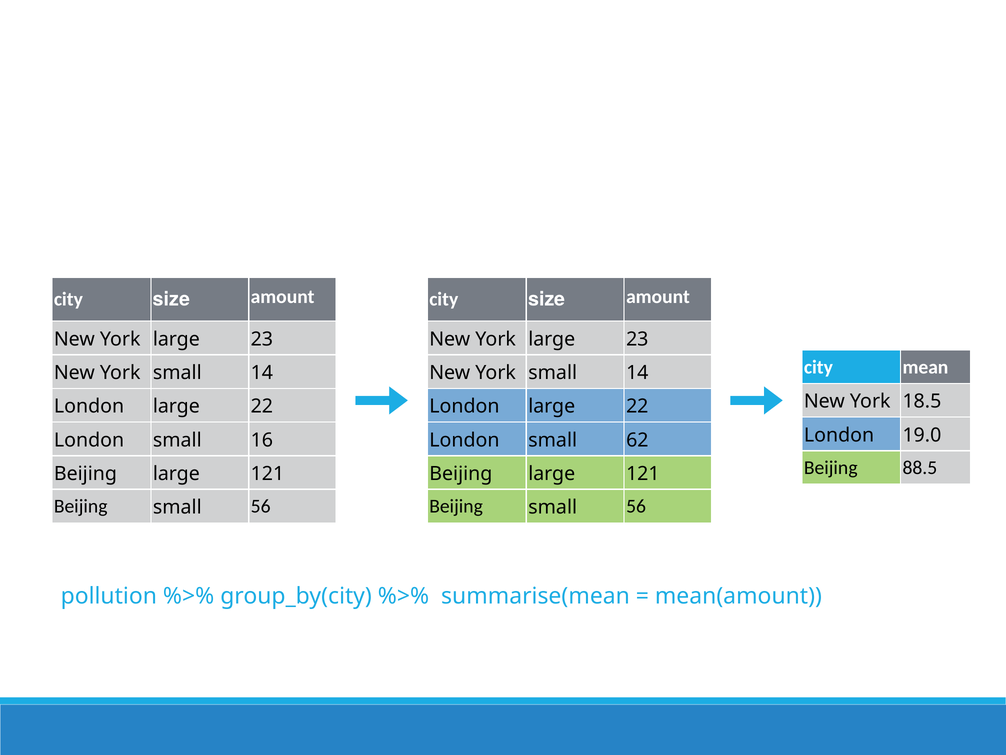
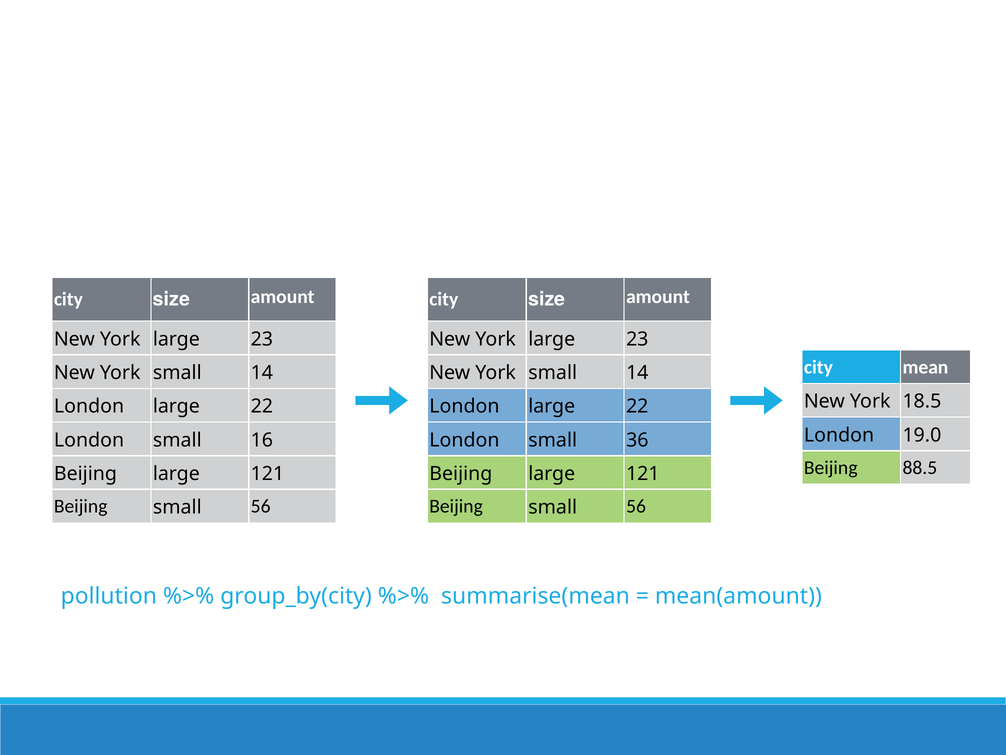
62: 62 -> 36 (637, 440)
